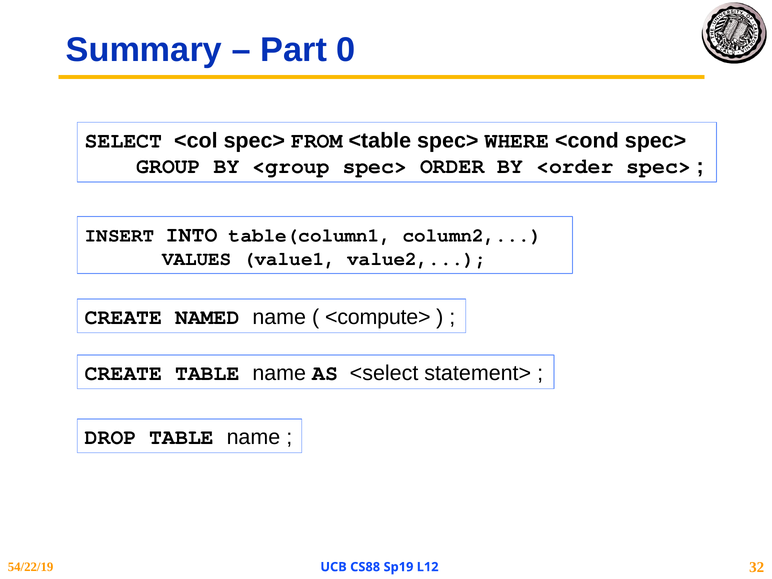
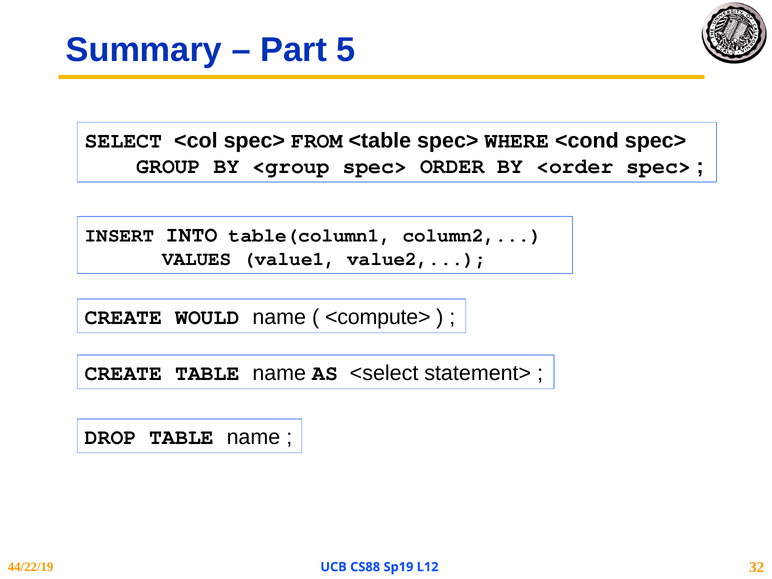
0: 0 -> 5 (346, 50)
NAMED: NAMED -> WOULD (207, 317)
54/22/19: 54/22/19 -> 44/22/19 (31, 567)
